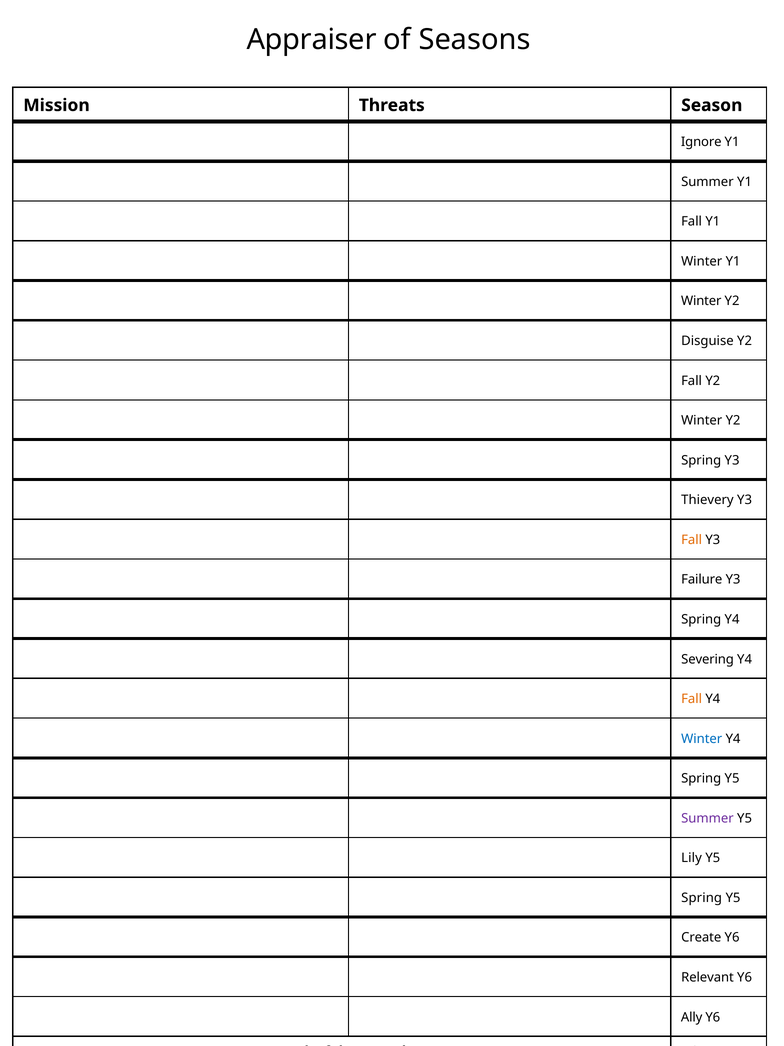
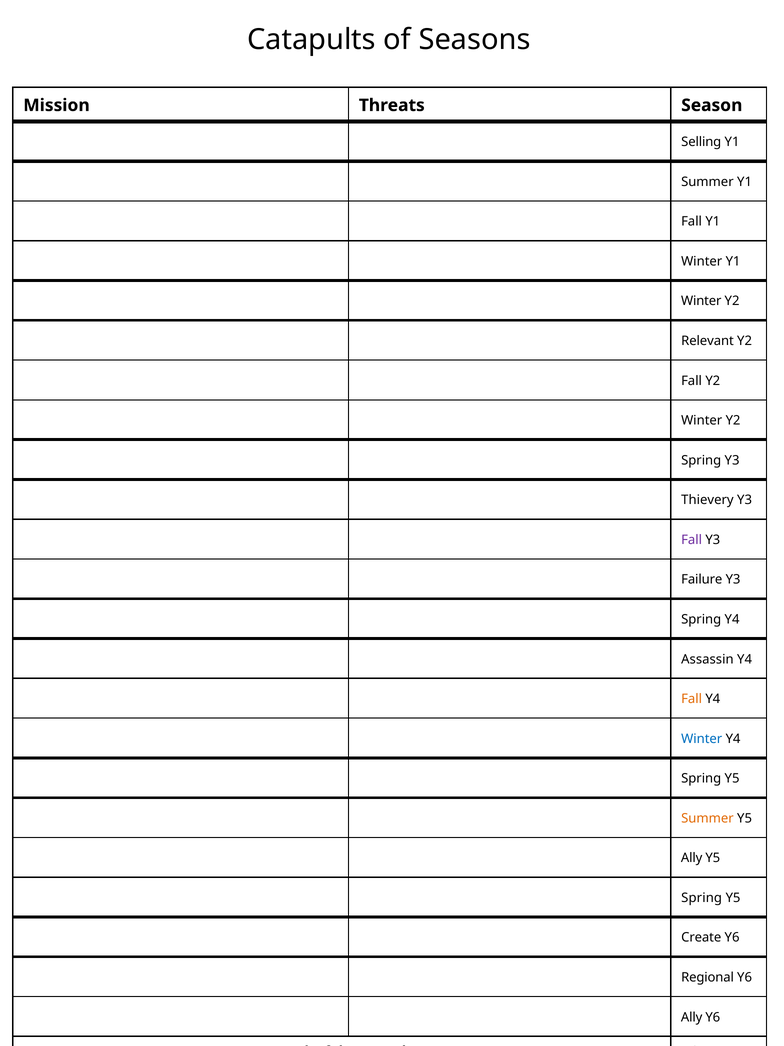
Appraiser: Appraiser -> Catapults (311, 40)
Ignore: Ignore -> Selling (701, 142)
Disguise: Disguise -> Relevant (707, 341)
Fall colour: orange -> purple (692, 540)
Severing: Severing -> Assassin (707, 659)
Summer colour: purple -> orange (707, 818)
Lily: Lily -> Ally (692, 858)
Relevant: Relevant -> Regional (708, 977)
